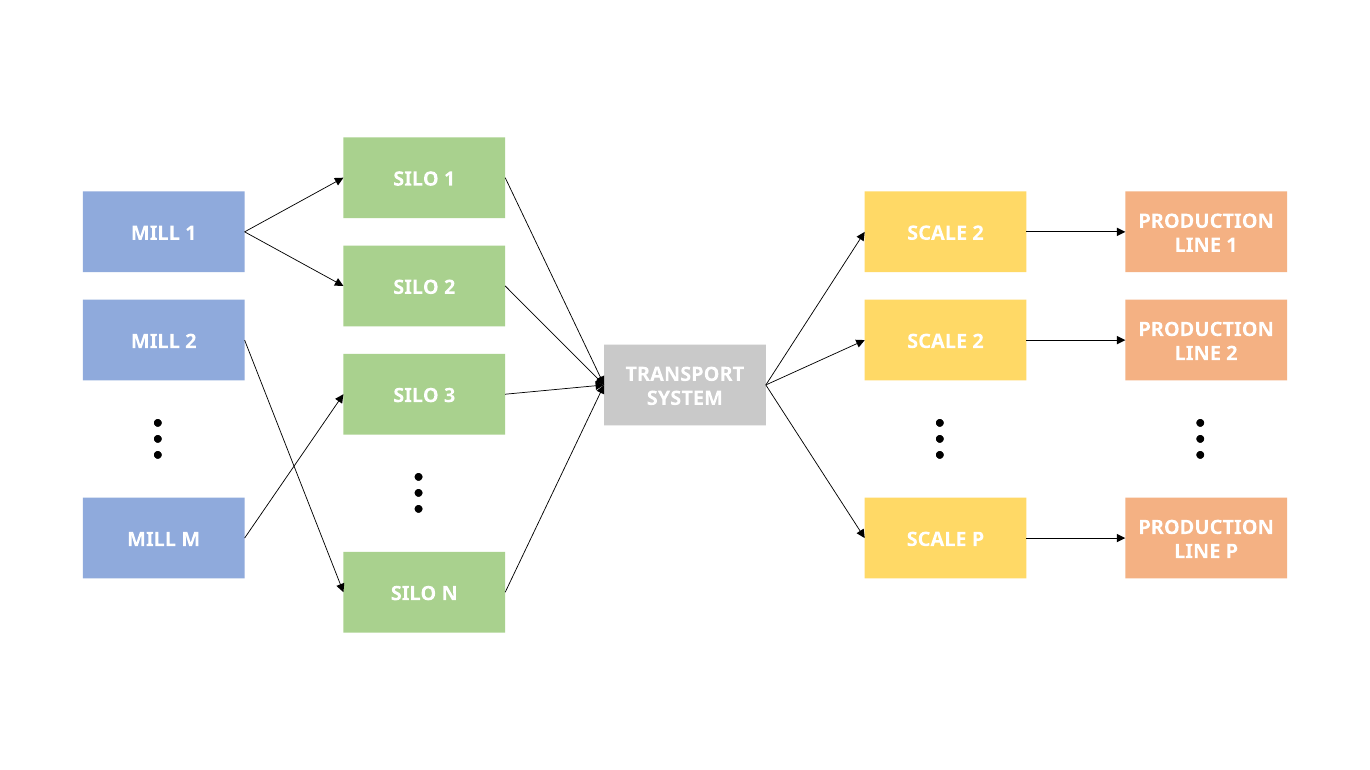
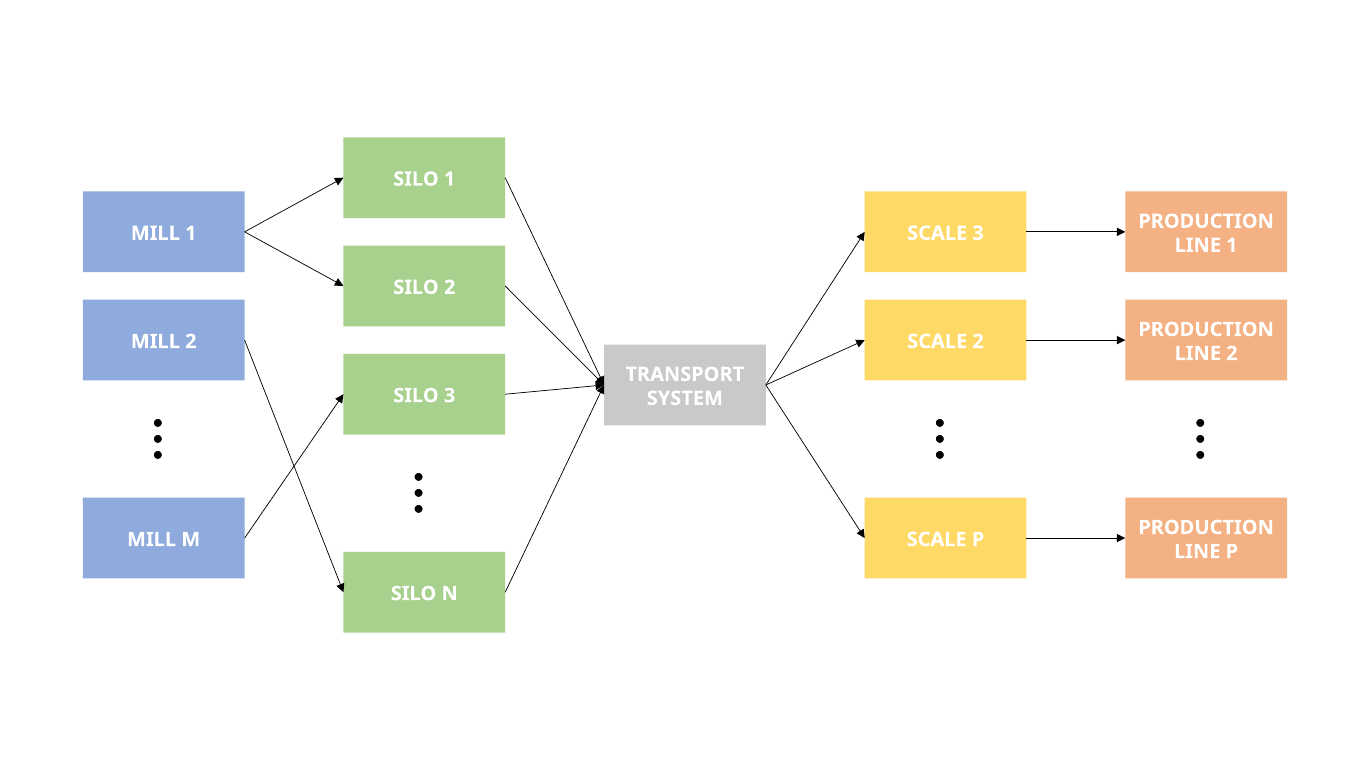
2: 2 -> 3 (978, 233)
